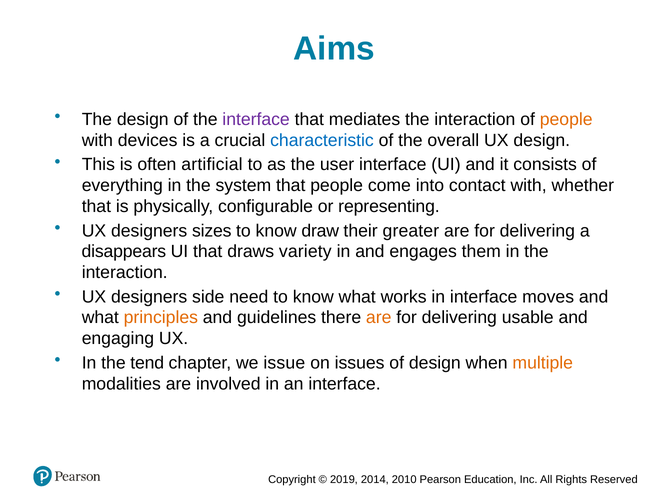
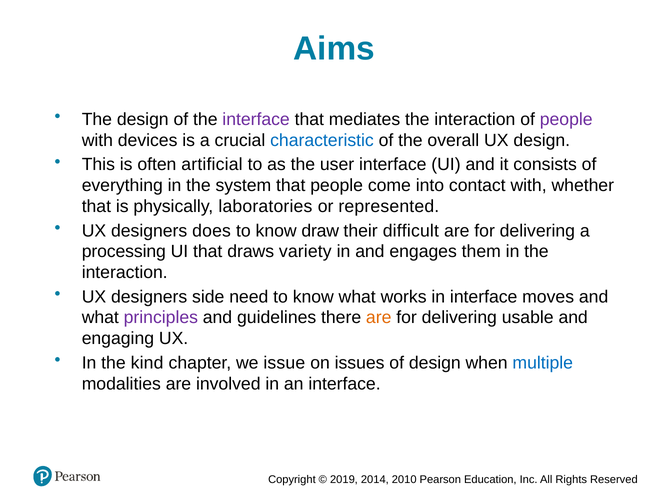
people colour: orange -> purple (566, 120)
configurable: configurable -> laboratories (265, 206)
representing: representing -> represented (389, 206)
sizes: sizes -> does (212, 231)
greater: greater -> difficult (411, 231)
disappears: disappears -> processing (124, 252)
principles colour: orange -> purple (161, 318)
tend: tend -> kind (147, 363)
multiple colour: orange -> blue (543, 363)
